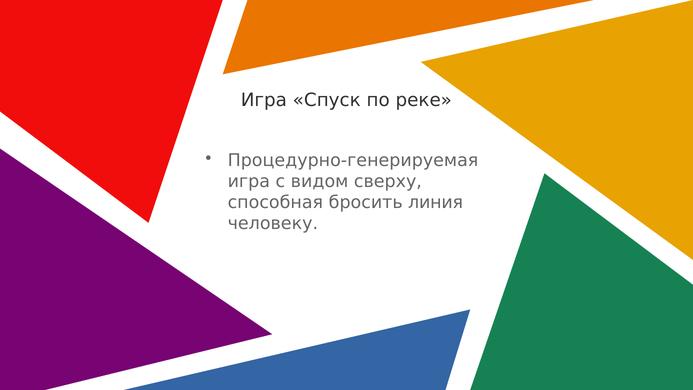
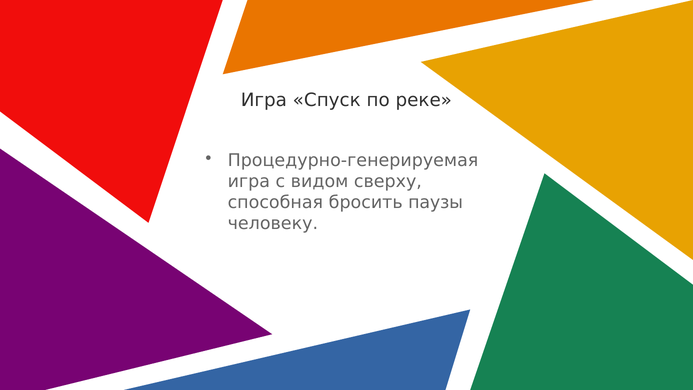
линия: линия -> паузы (436, 202)
